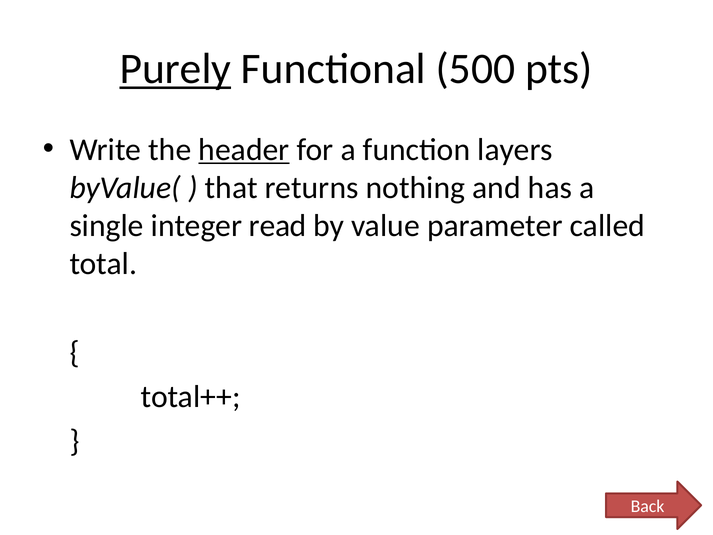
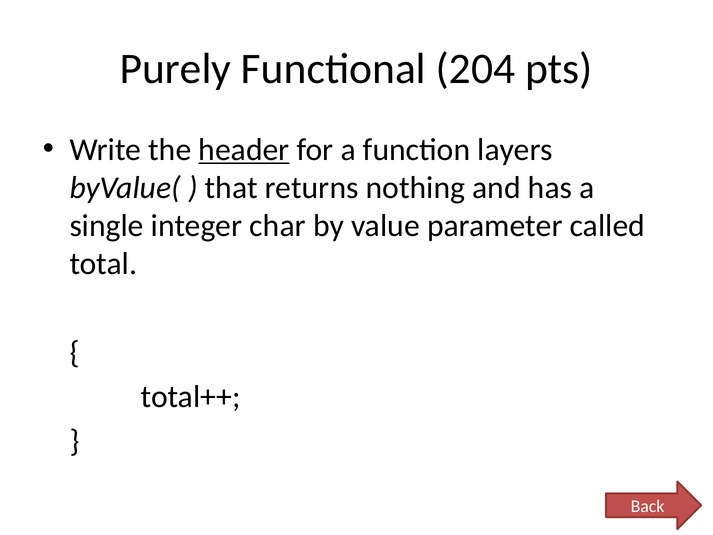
Purely underline: present -> none (175, 69)
500: 500 -> 204 (475, 69)
read: read -> char (278, 226)
